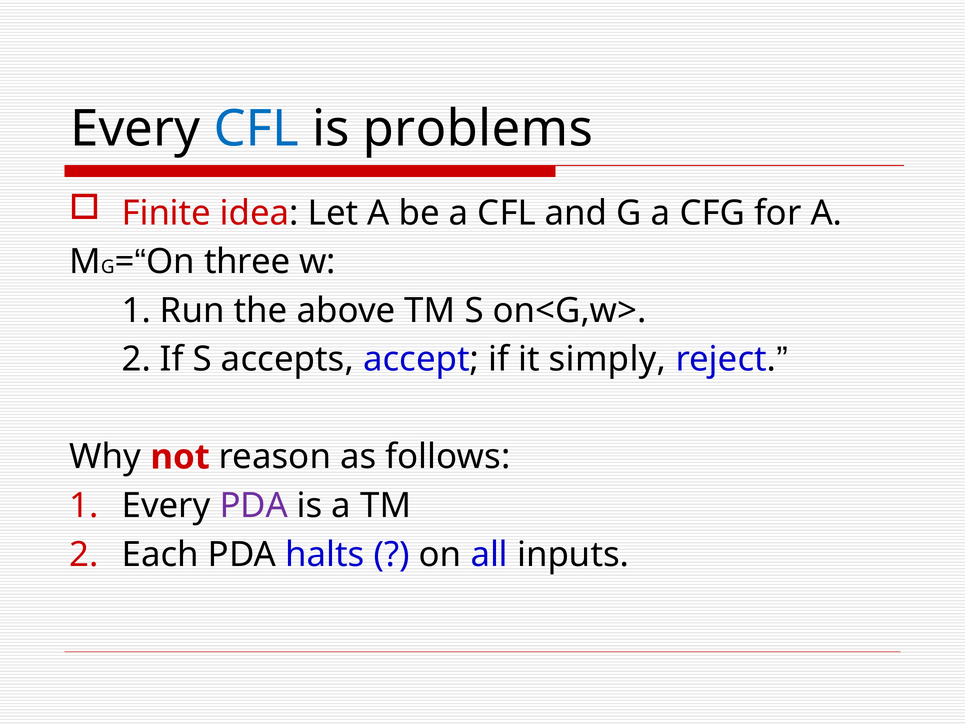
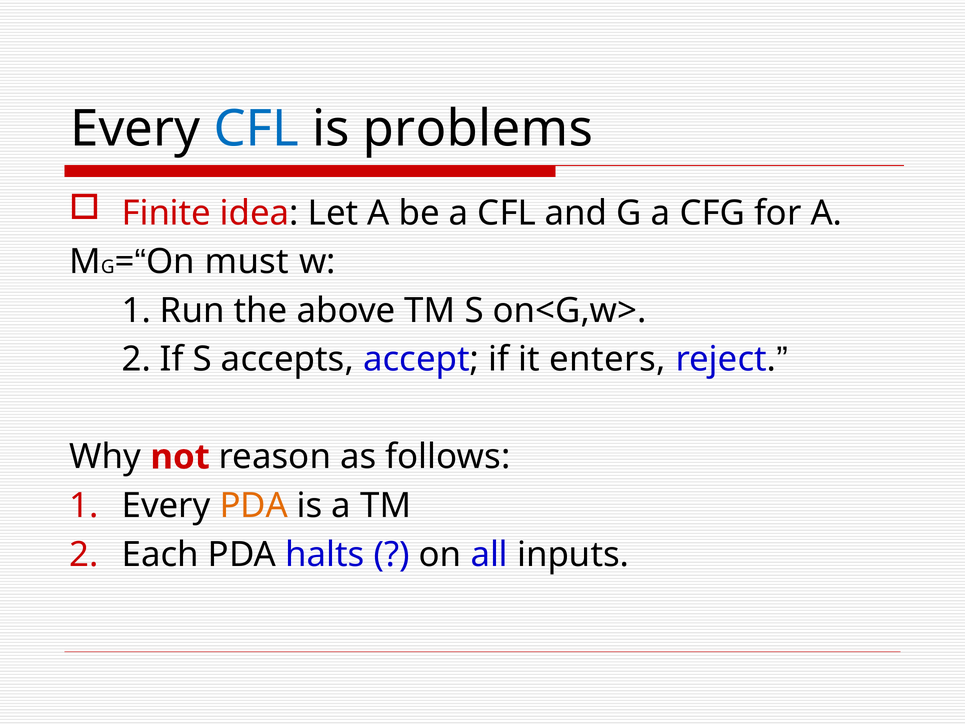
three: three -> must (247, 262)
simply: simply -> enters (607, 359)
PDA colour: purple -> orange (254, 506)
